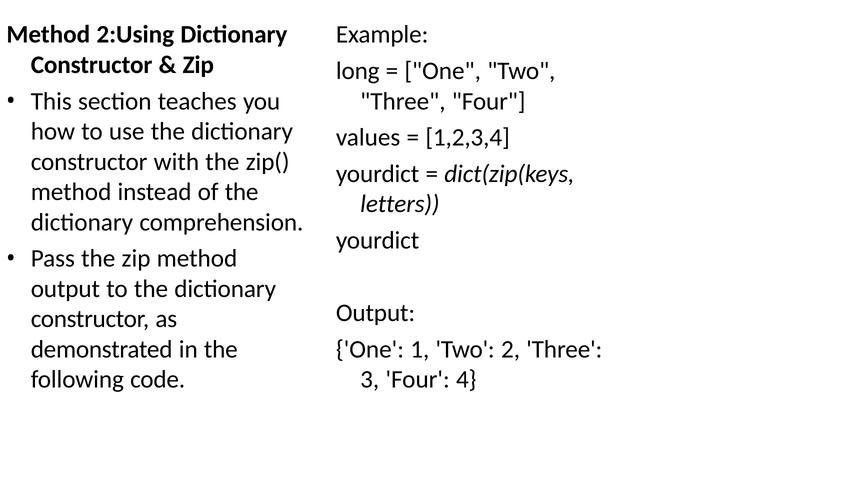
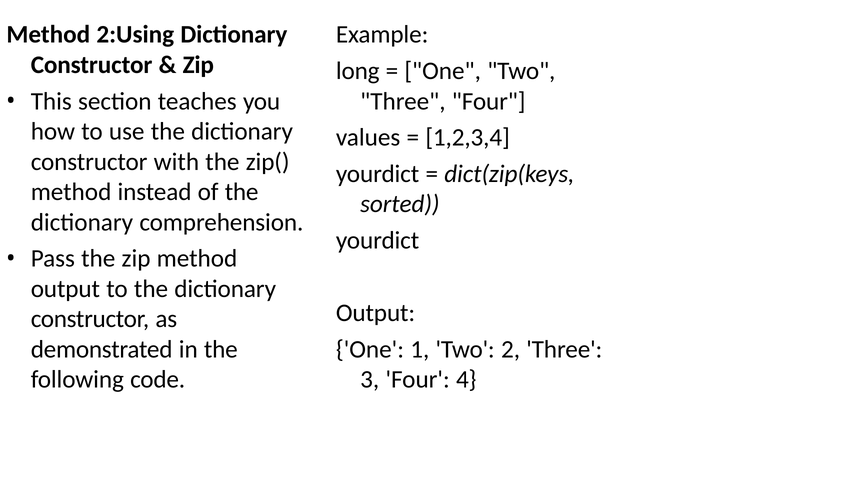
letters: letters -> sorted (400, 204)
